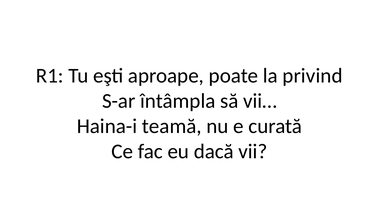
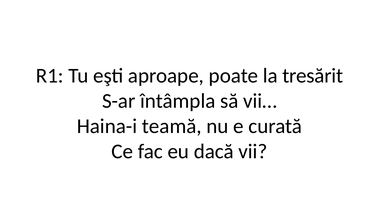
privind: privind -> tresărit (313, 76)
